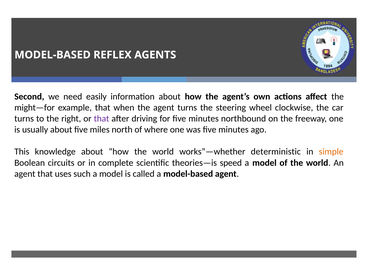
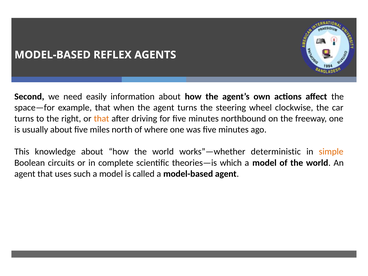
might—for: might—for -> space—for (35, 108)
that colour: purple -> orange (102, 119)
speed: speed -> which (231, 163)
